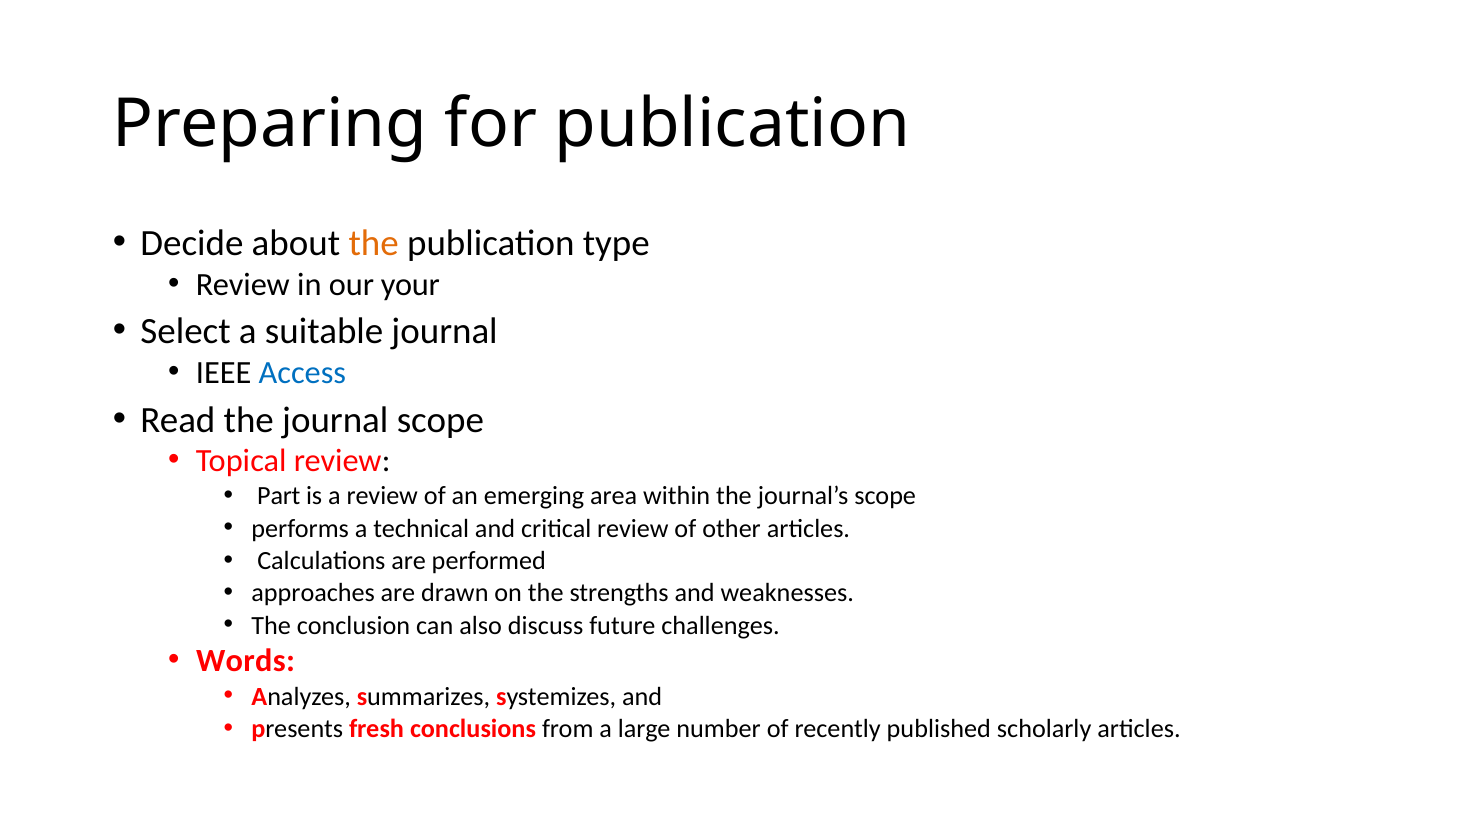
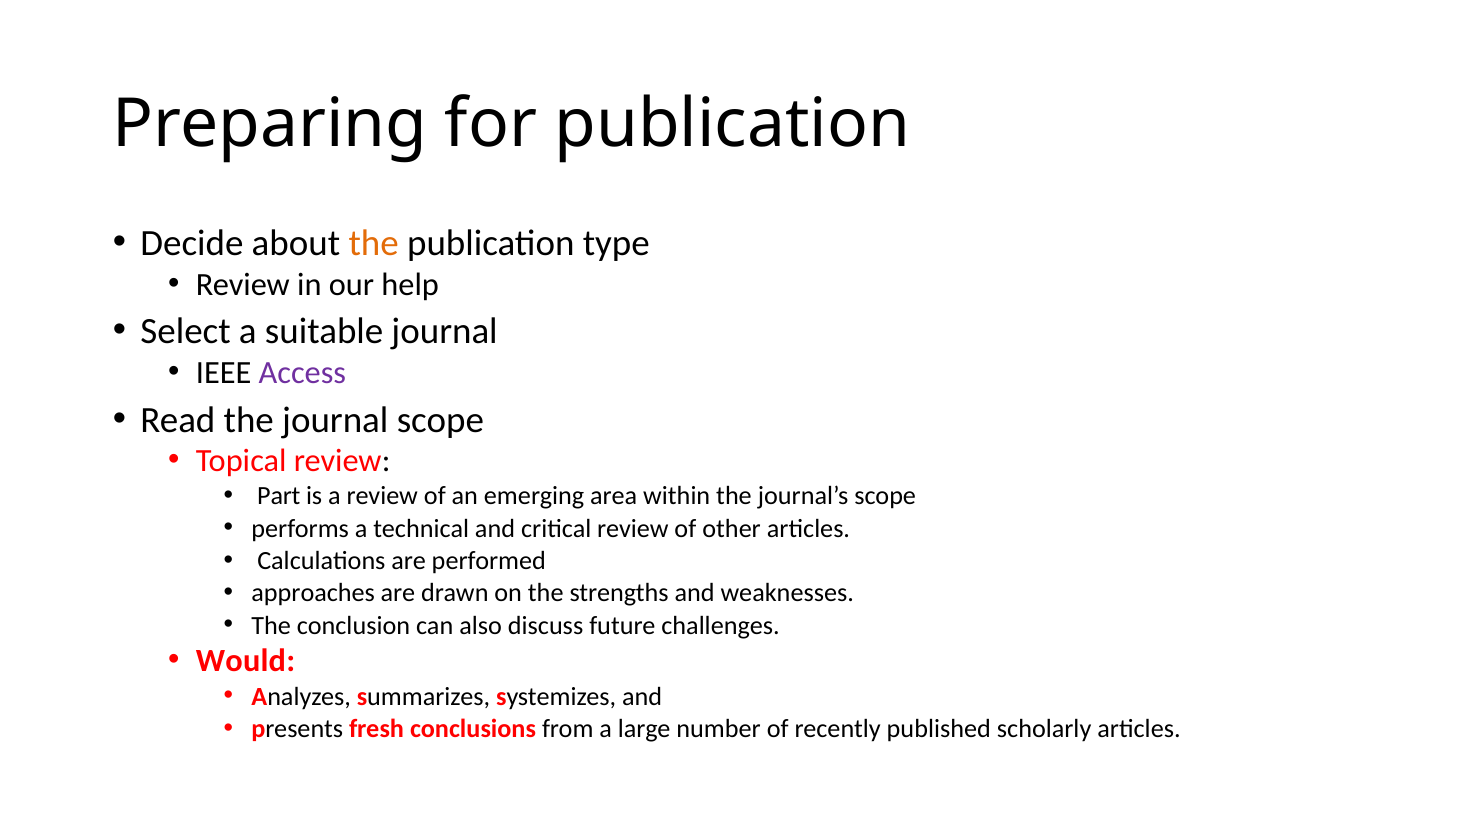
your: your -> help (410, 284)
Access colour: blue -> purple (302, 372)
Words: Words -> Would (246, 661)
